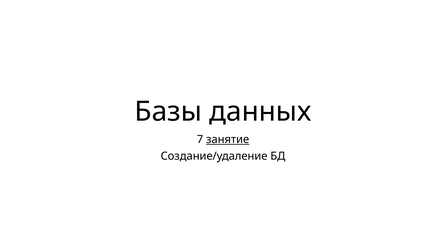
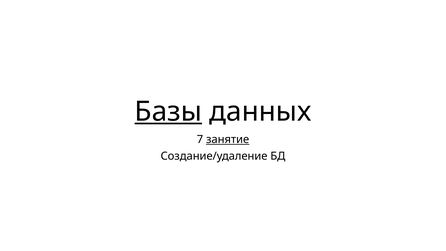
Базы underline: none -> present (168, 111)
